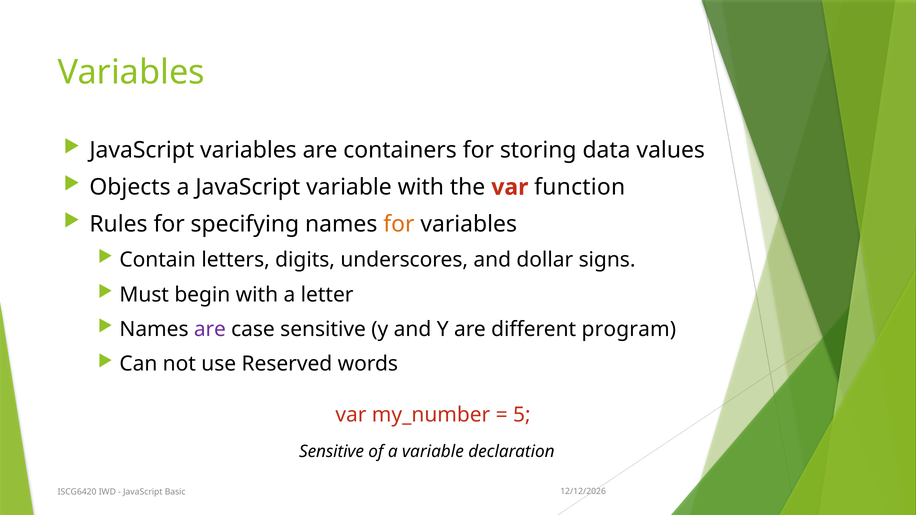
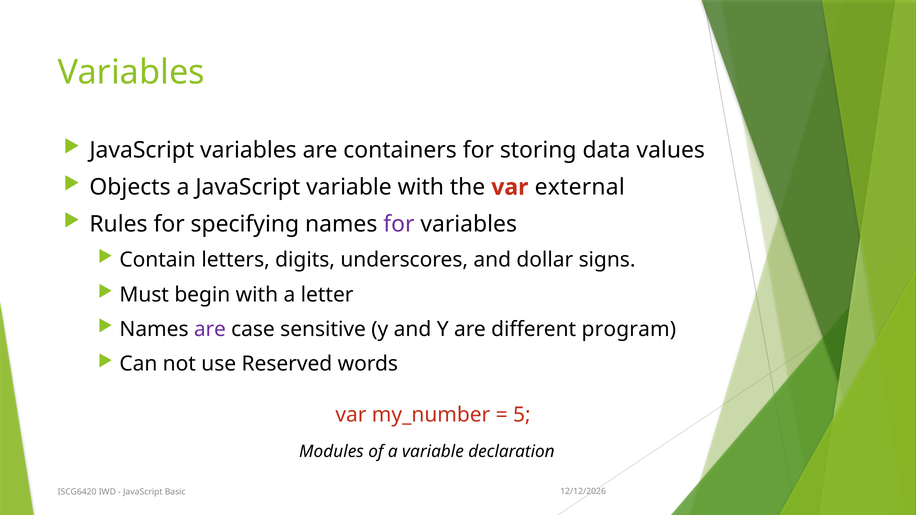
function: function -> external (580, 187)
for colour: orange -> purple (399, 224)
Sensitive: Sensitive -> Modules (331, 452)
